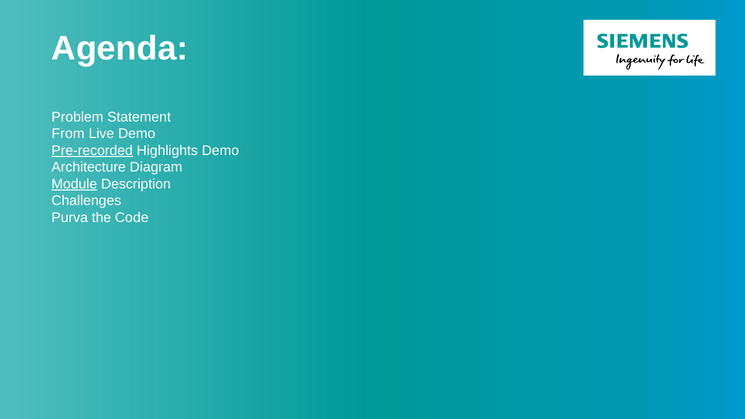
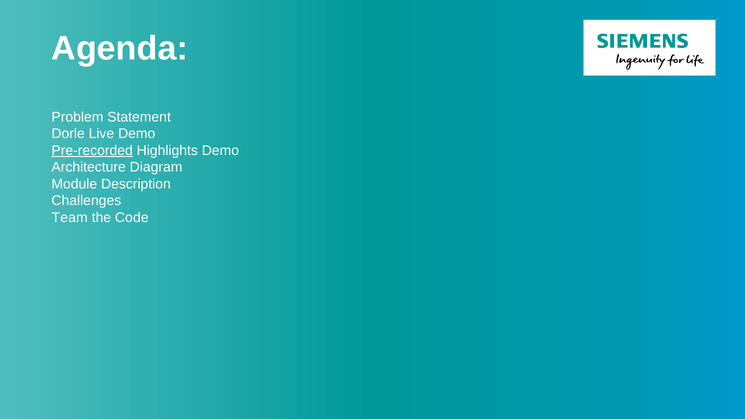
From: From -> Dorle (68, 134)
Module underline: present -> none (74, 184)
Purva: Purva -> Team (70, 218)
